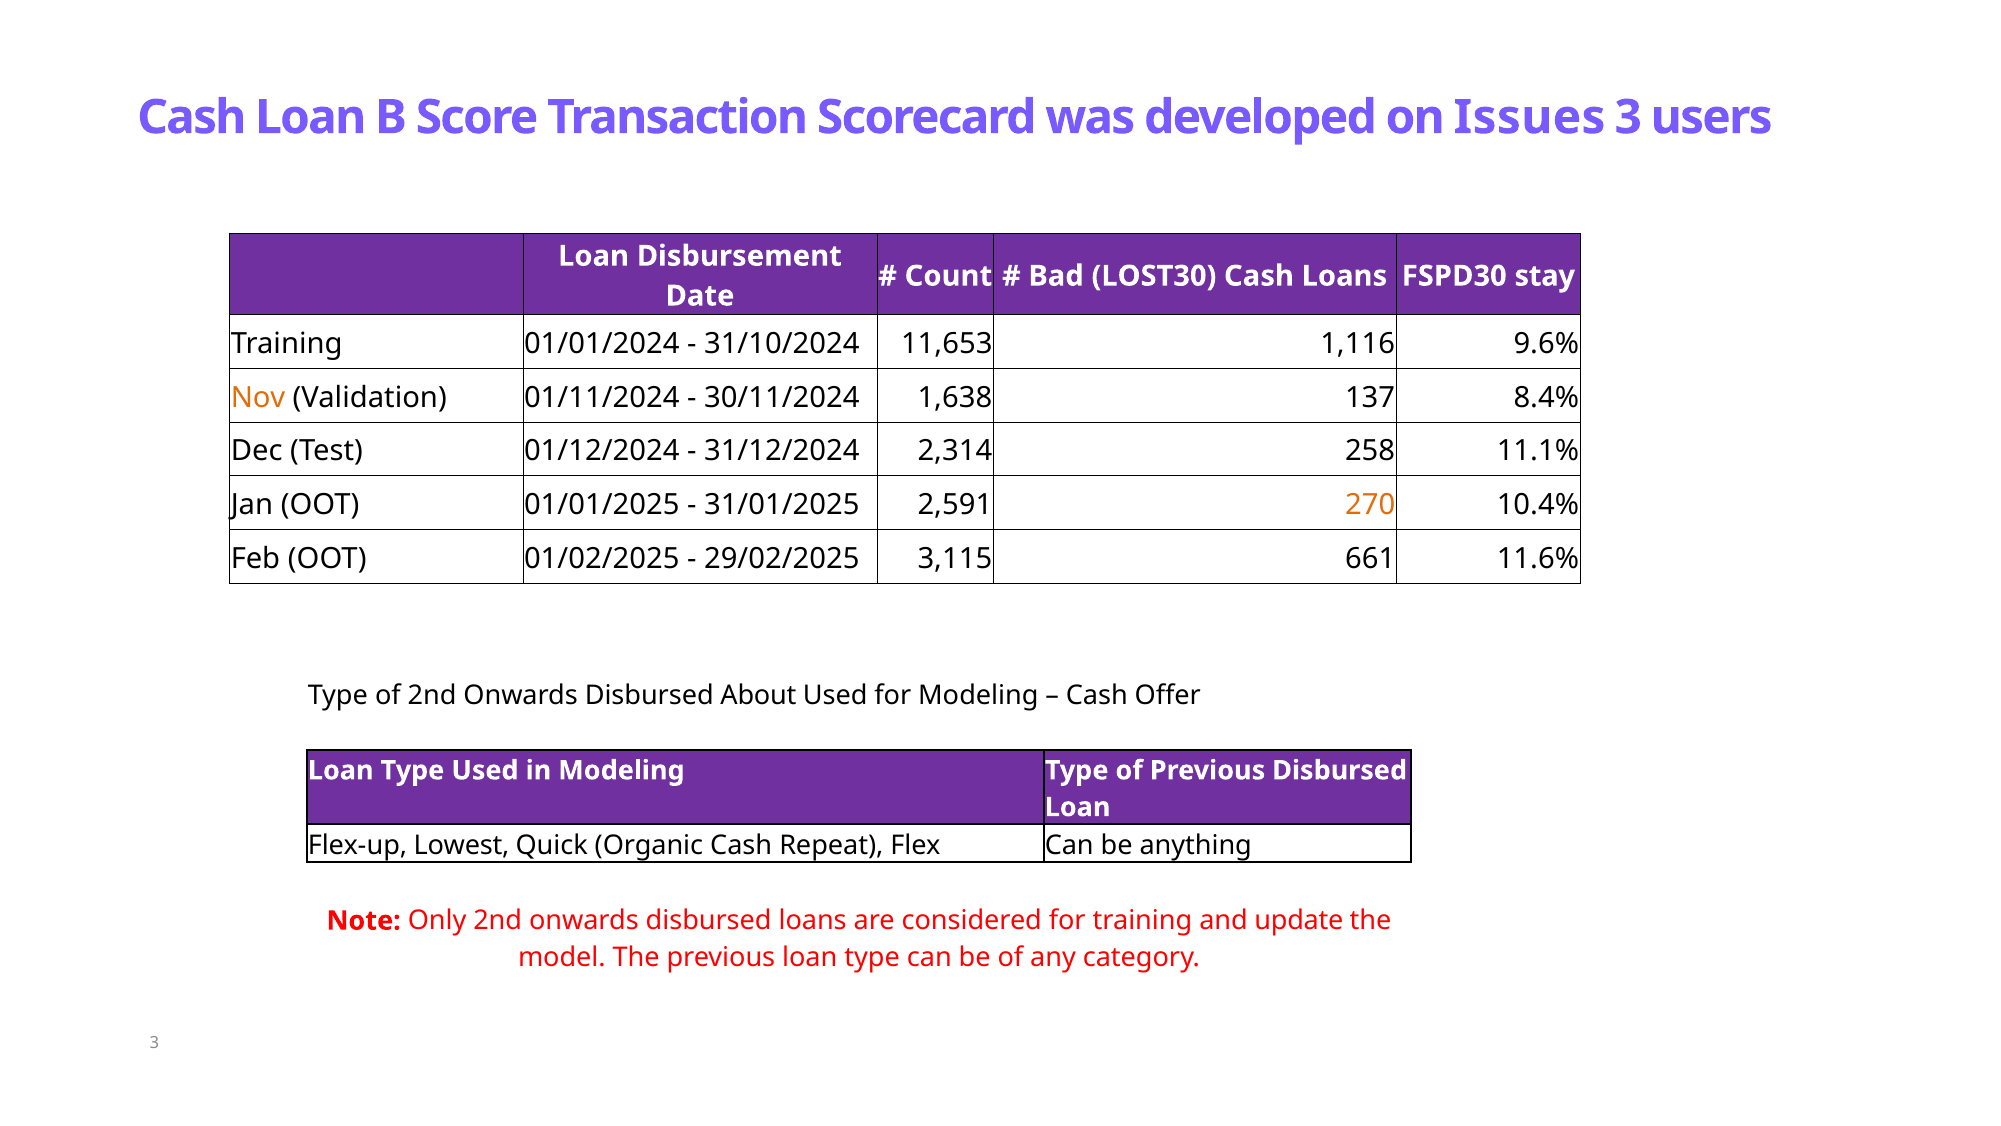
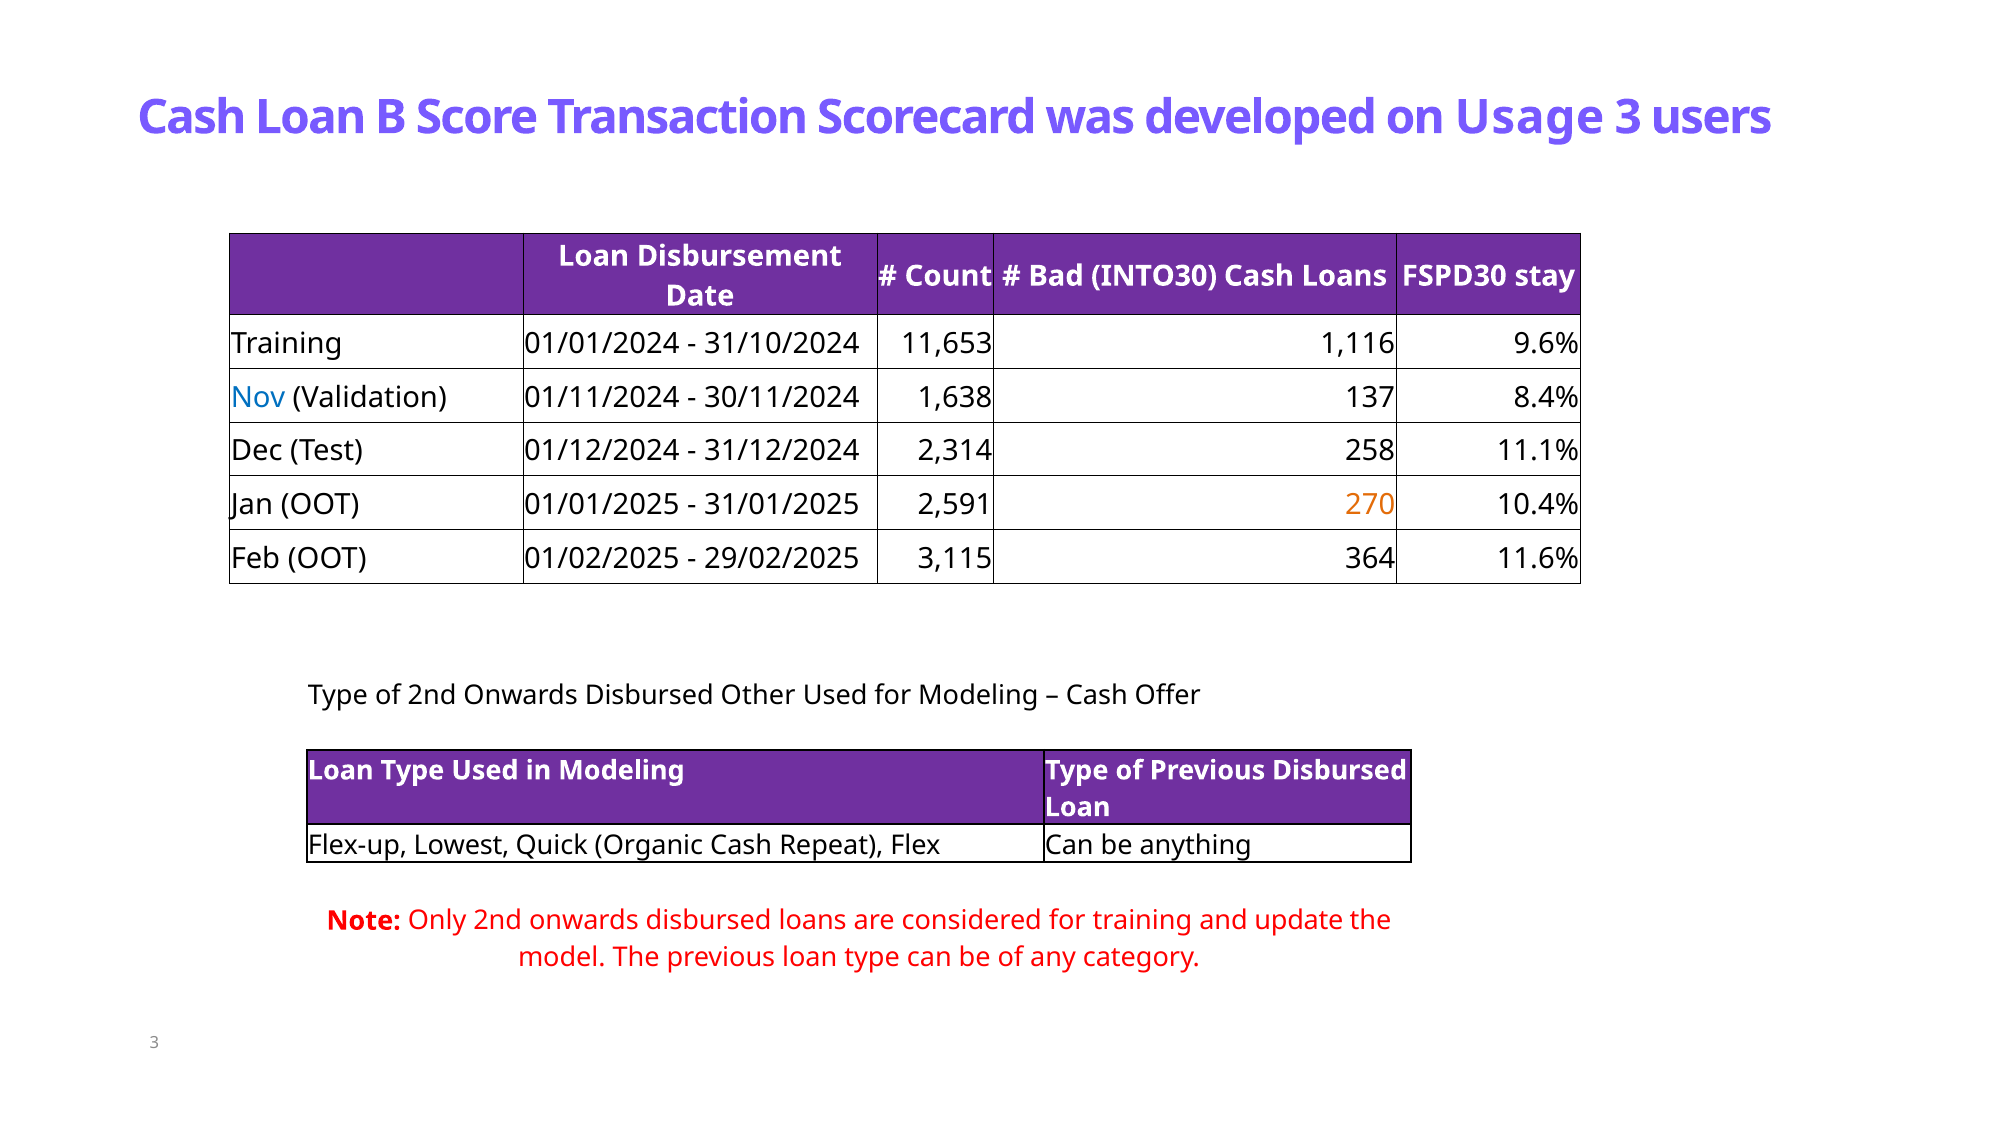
Issues: Issues -> Usage (1529, 117)
LOST30: LOST30 -> INTO30 (1154, 276)
Nov colour: orange -> blue (258, 397)
661: 661 -> 364 (1370, 559)
About: About -> Other (758, 696)
